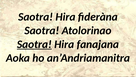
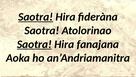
Saotra underline: none -> present (36, 17)
